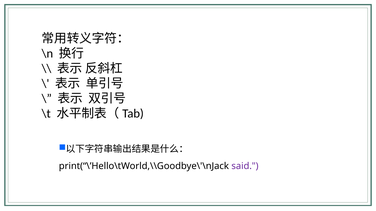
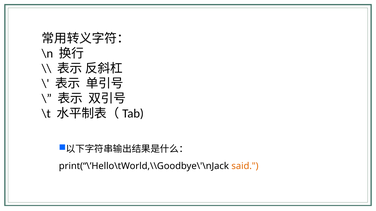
said colour: purple -> orange (245, 166)
